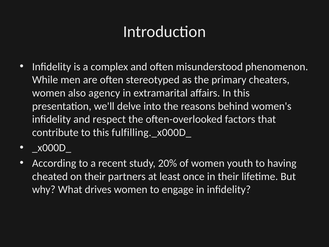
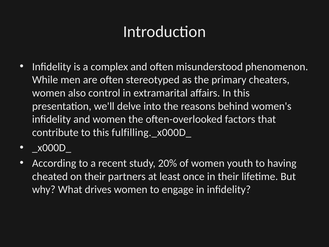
agency: agency -> control (104, 93)
and respect: respect -> women (109, 119)
